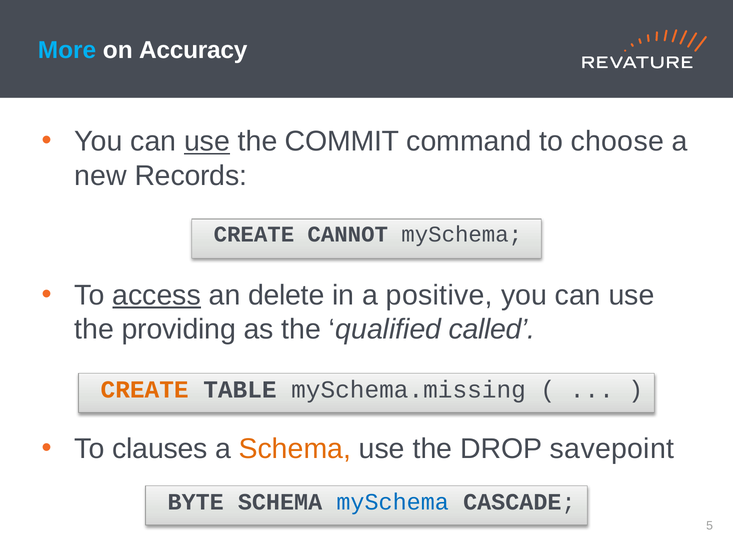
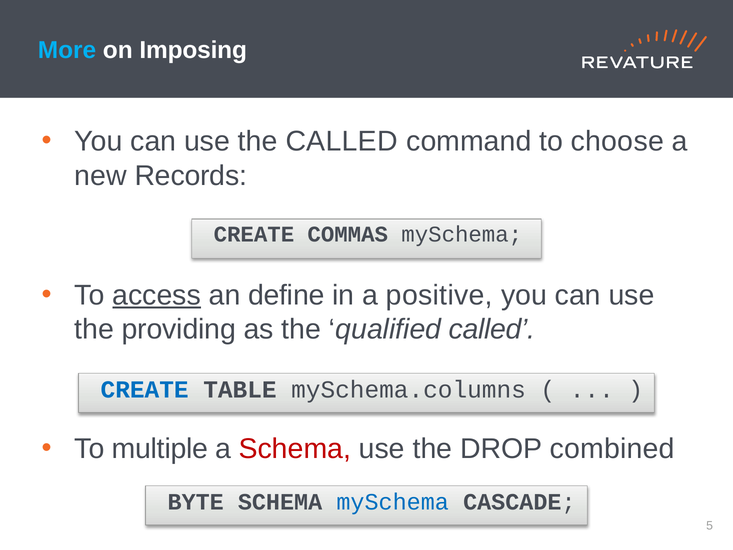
Accuracy: Accuracy -> Imposing (193, 50)
use underline: present -> none (207, 141)
the COMMIT: COMMIT -> CALLED (342, 141)
CANNOT: CANNOT -> COMMAS (348, 234)
delete: delete -> define (286, 295)
CREATE colour: orange -> blue (145, 390)
mySchema.missing: mySchema.missing -> mySchema.columns (409, 390)
clauses: clauses -> multiple (160, 449)
Schema colour: orange -> red (295, 449)
savepoint: savepoint -> combined (612, 449)
